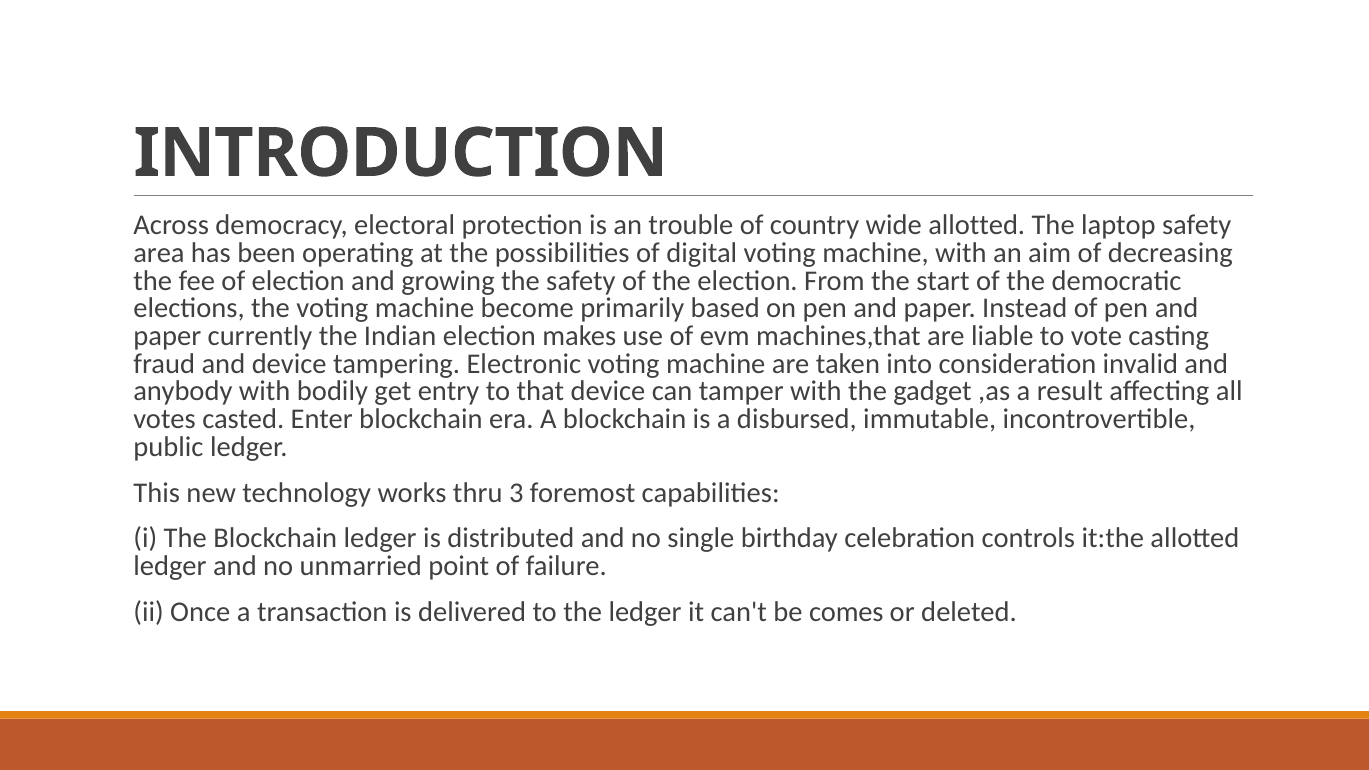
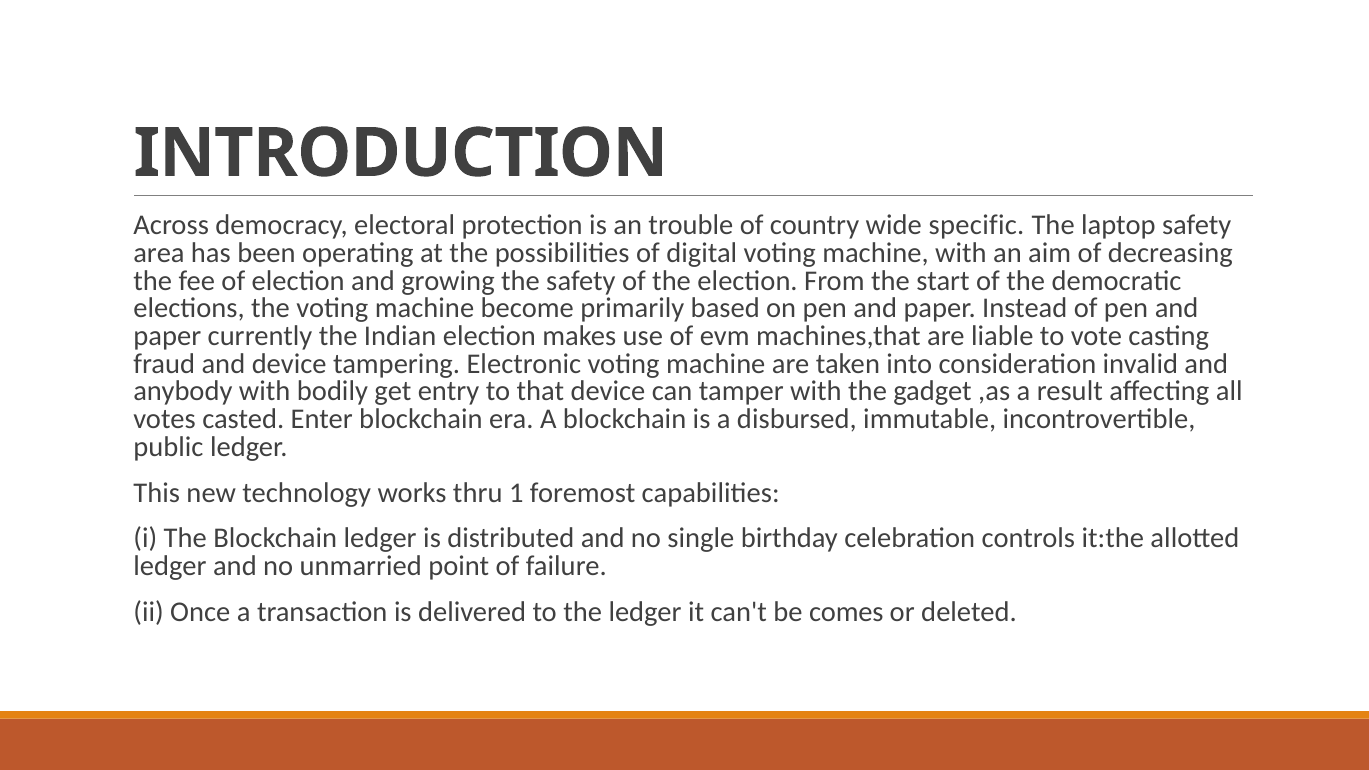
wide allotted: allotted -> specific (977, 225)
3: 3 -> 1 (516, 493)
